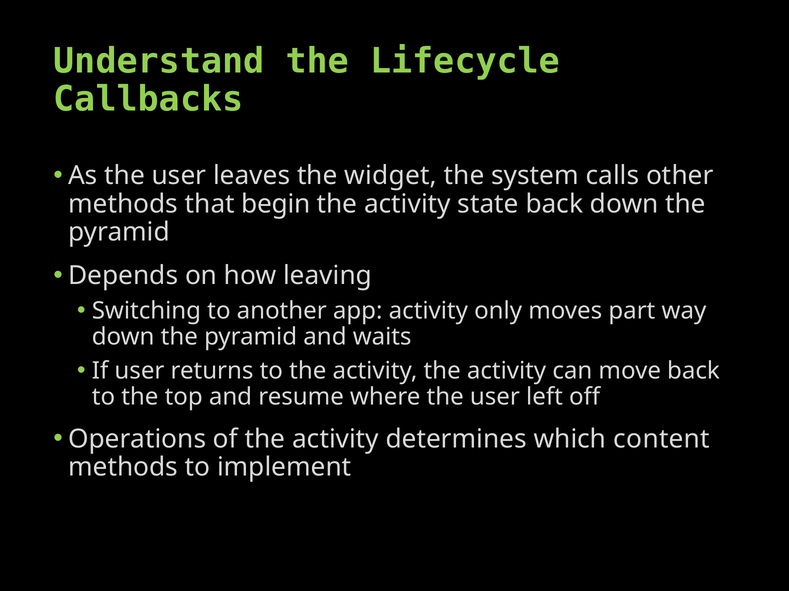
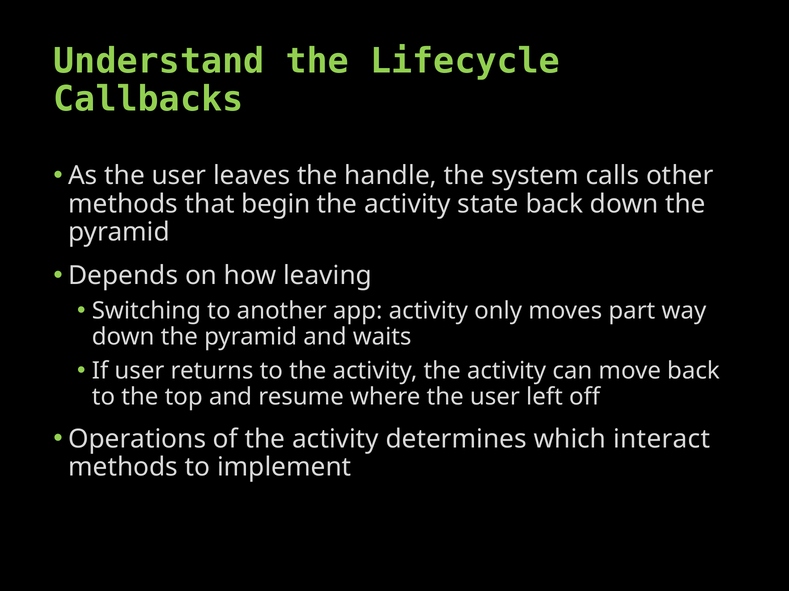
widget: widget -> handle (391, 176)
content: content -> interact (662, 439)
